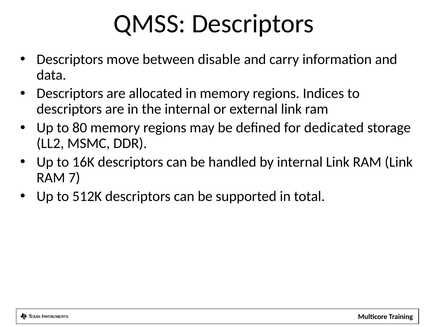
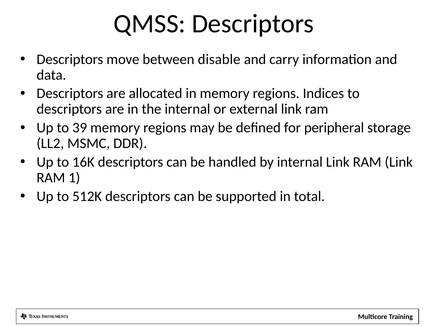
80: 80 -> 39 (80, 127)
dedicated: dedicated -> peripheral (334, 127)
7: 7 -> 1 (74, 177)
